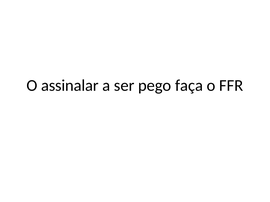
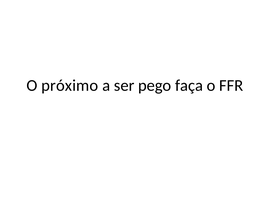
assinalar: assinalar -> próximo (70, 86)
